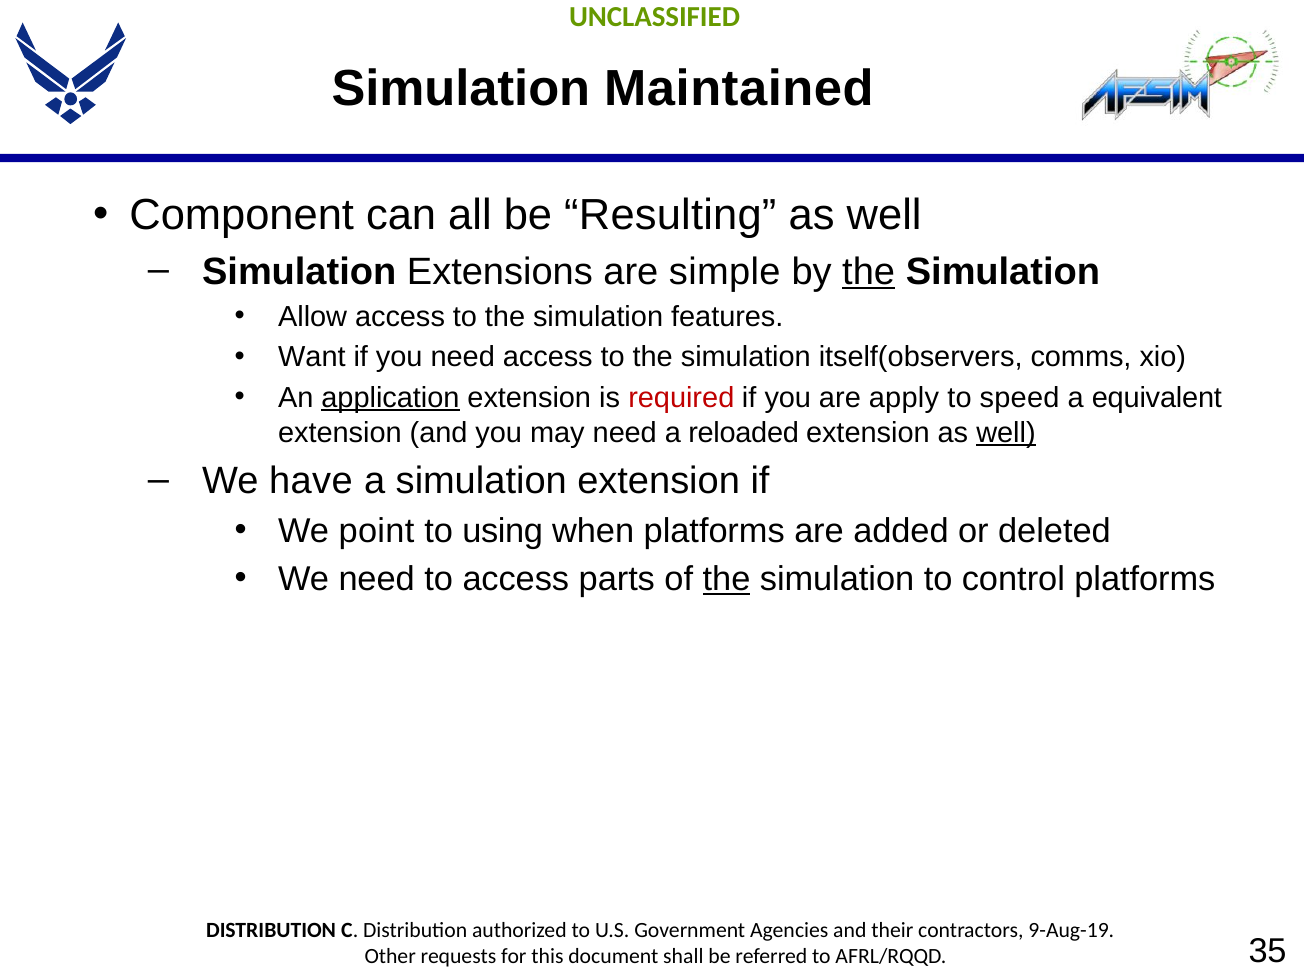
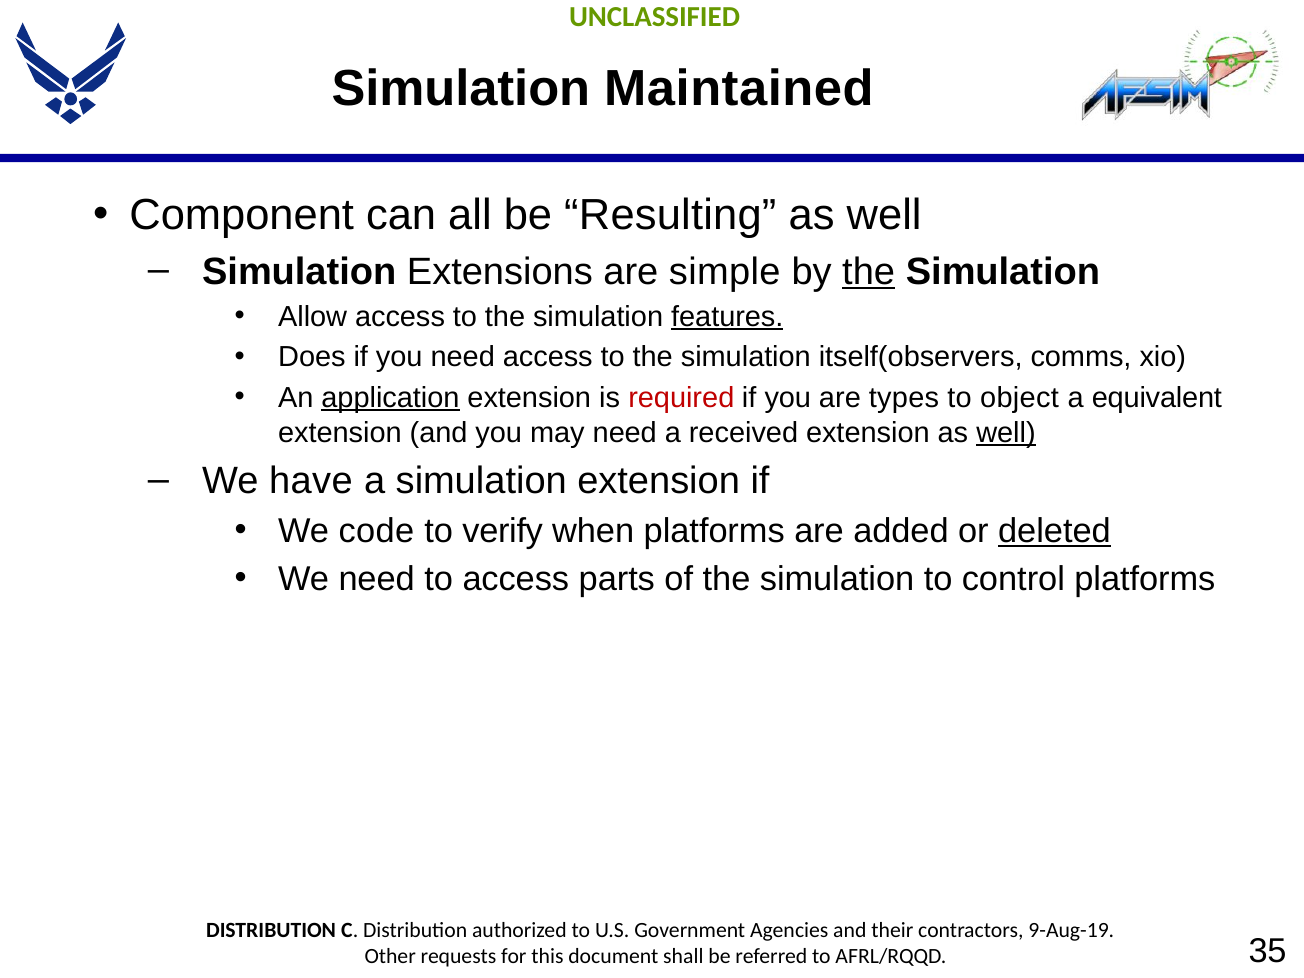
features underline: none -> present (727, 317)
Want: Want -> Does (312, 357)
apply: apply -> types (904, 398)
speed: speed -> object (1020, 398)
reloaded: reloaded -> received (744, 433)
point: point -> code (377, 531)
using: using -> verify (503, 531)
deleted underline: none -> present (1054, 531)
the underline: present -> none (727, 579)
